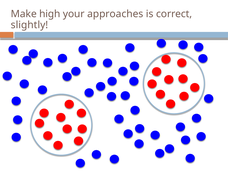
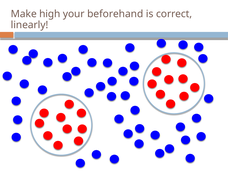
approaches: approaches -> beforehand (115, 14)
slightly: slightly -> linearly (30, 25)
